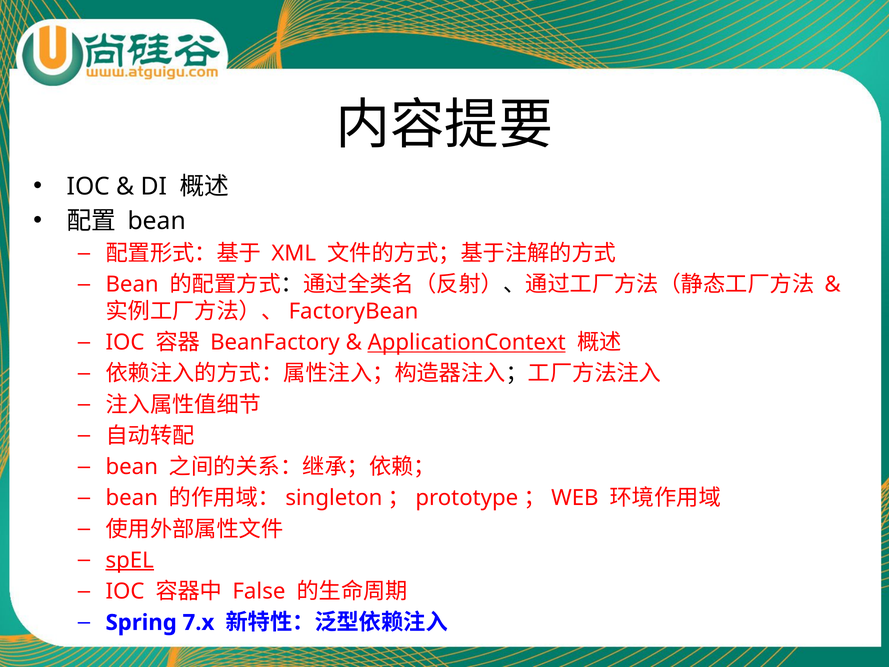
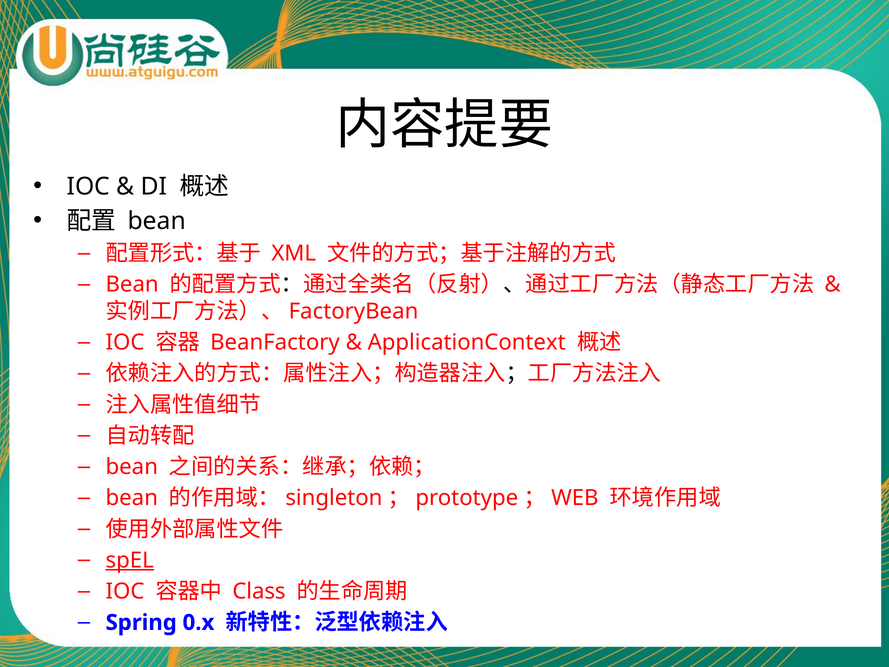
ApplicationContext underline: present -> none (467, 342)
False: False -> Class (259, 591)
7.x: 7.x -> 0.x (198, 622)
